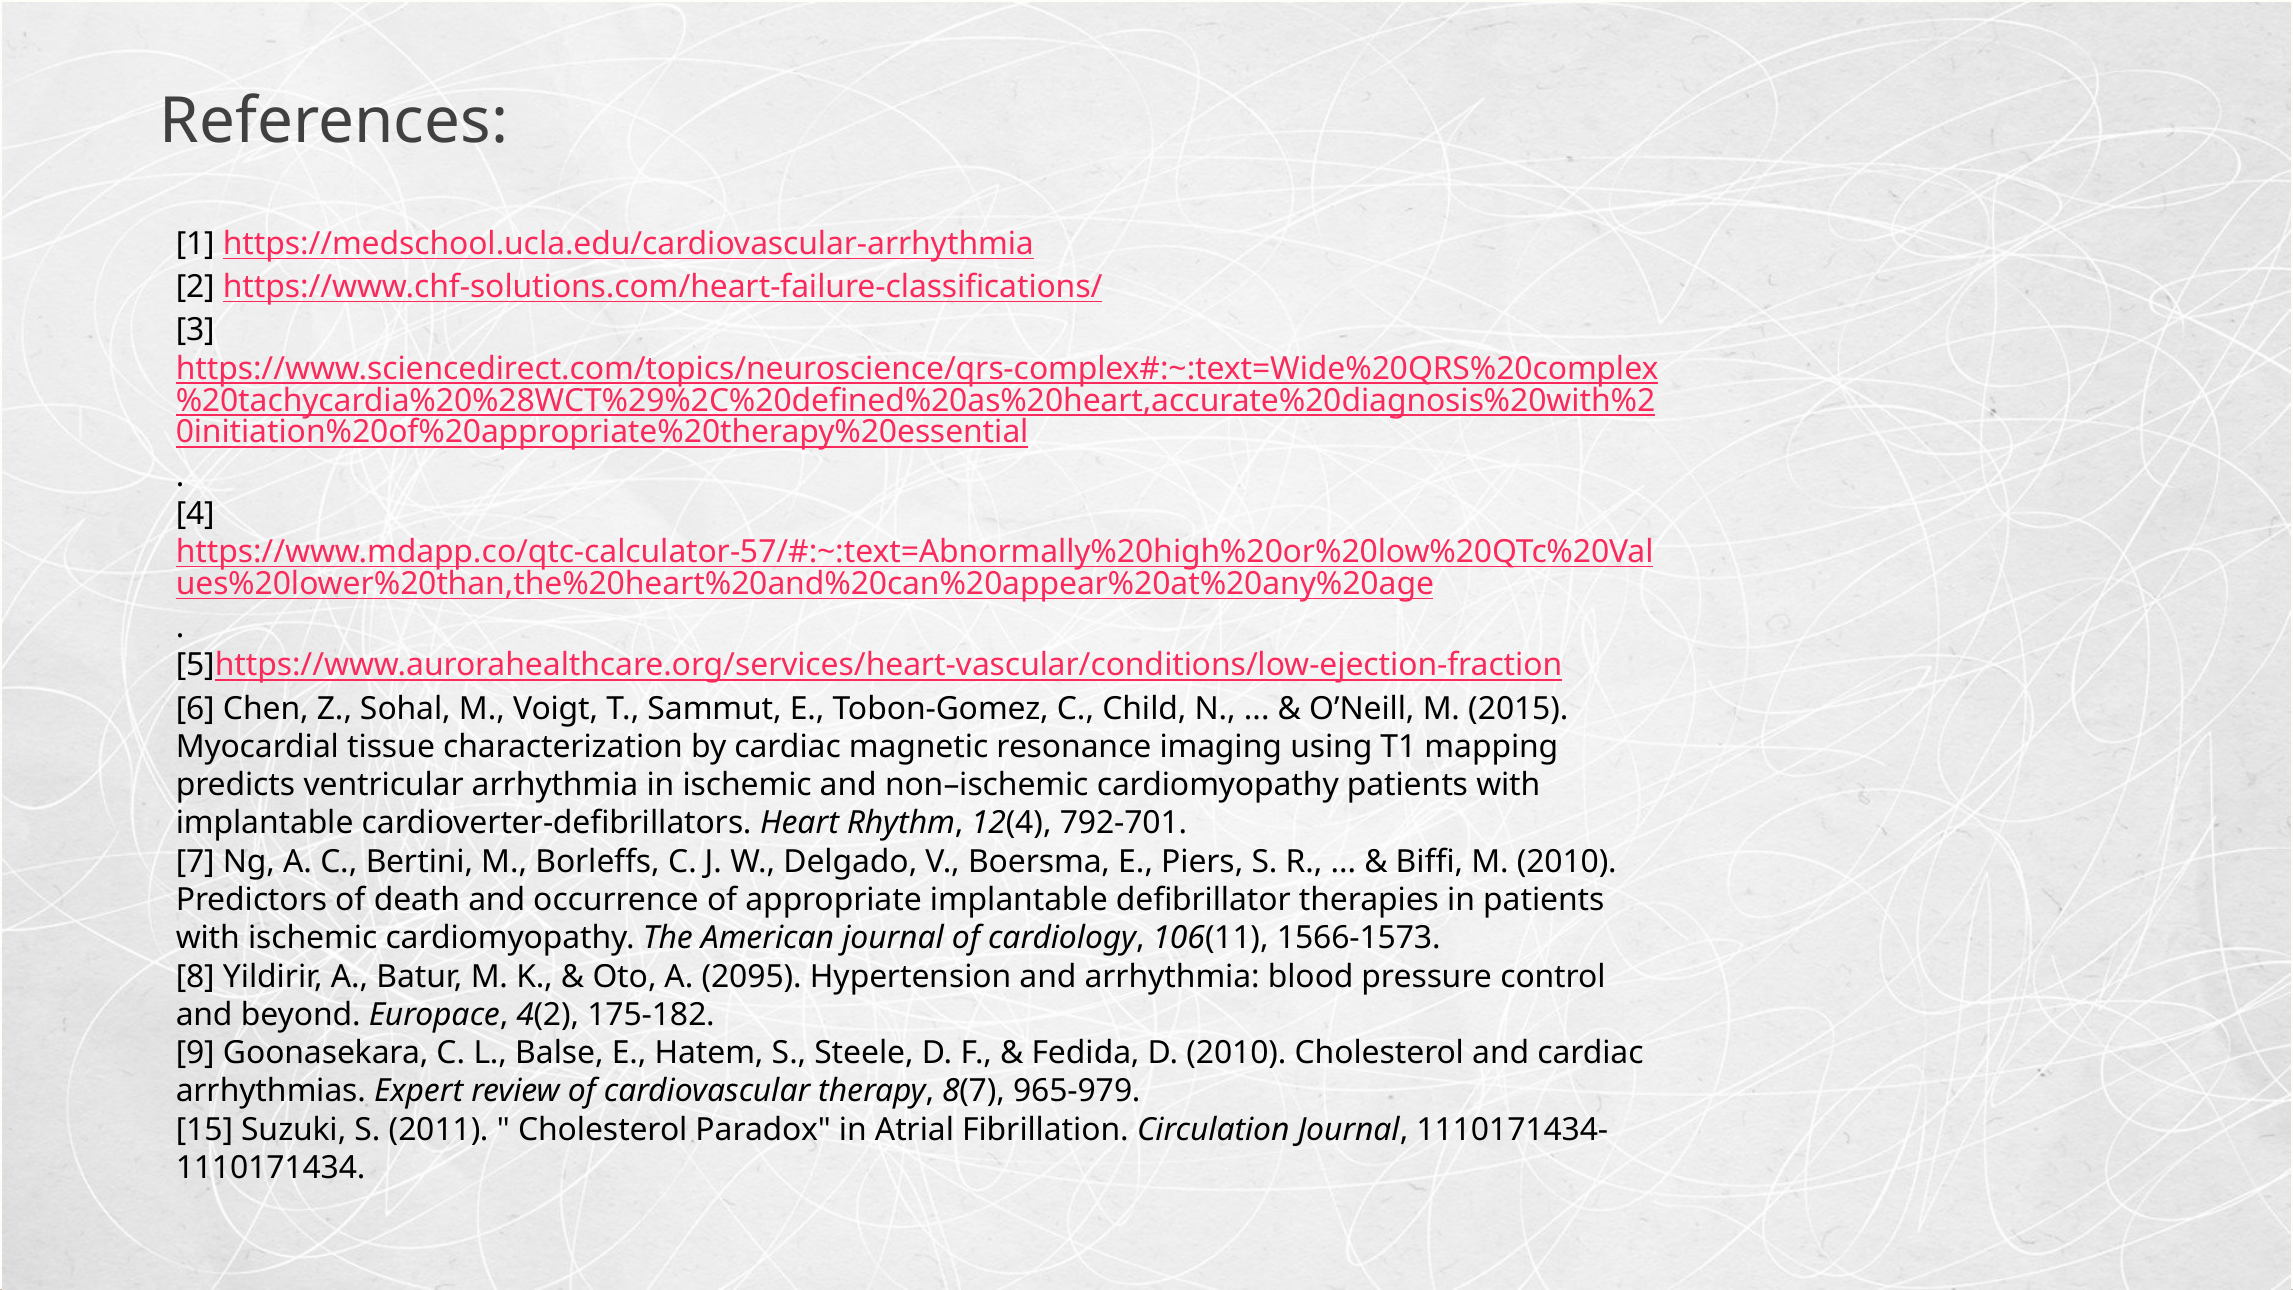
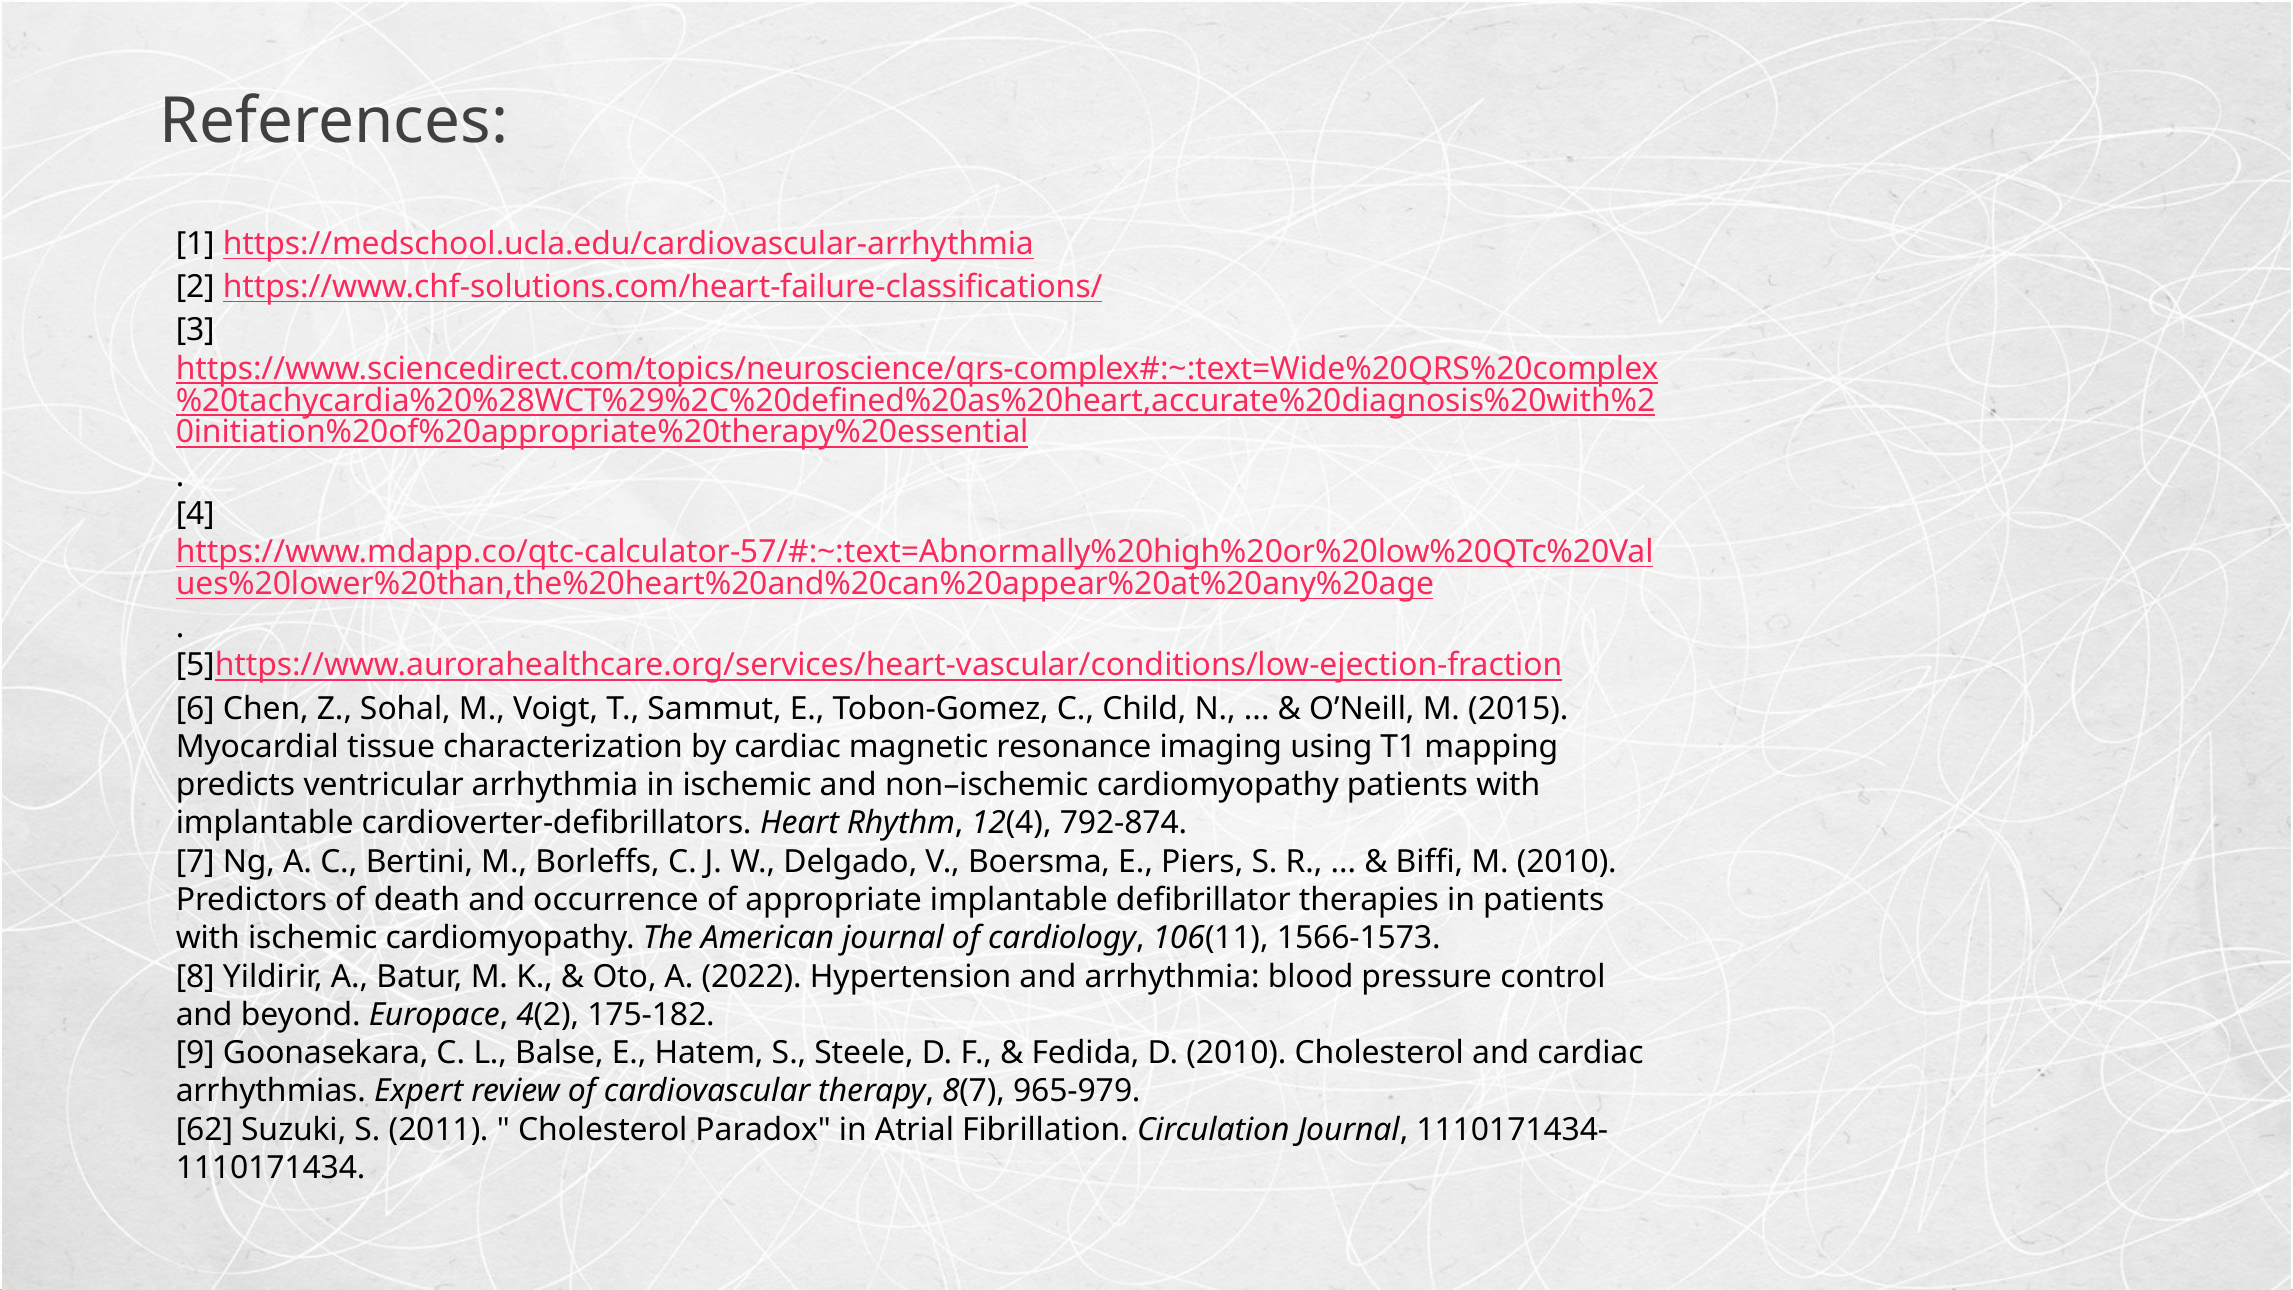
792-701: 792-701 -> 792-874 (1123, 823)
2095: 2095 -> 2022 (752, 976)
15: 15 -> 62 (204, 1130)
